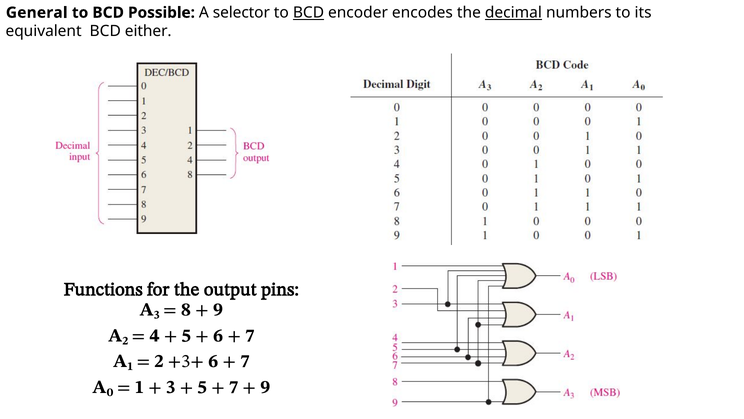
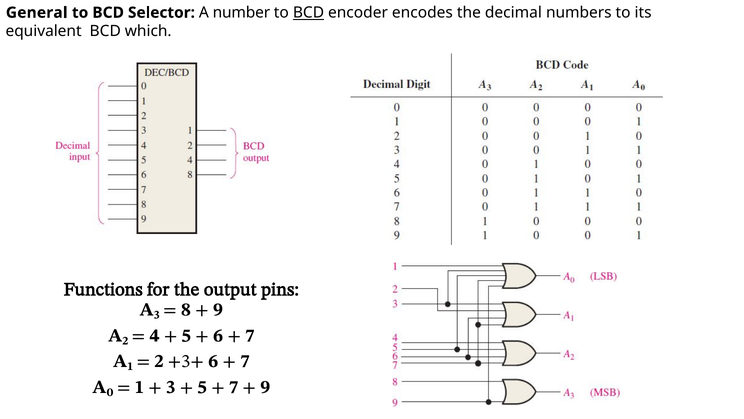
Possible: Possible -> Selector (161, 13)
selector: selector -> number (241, 13)
decimal underline: present -> none (513, 13)
either: either -> which (148, 31)
